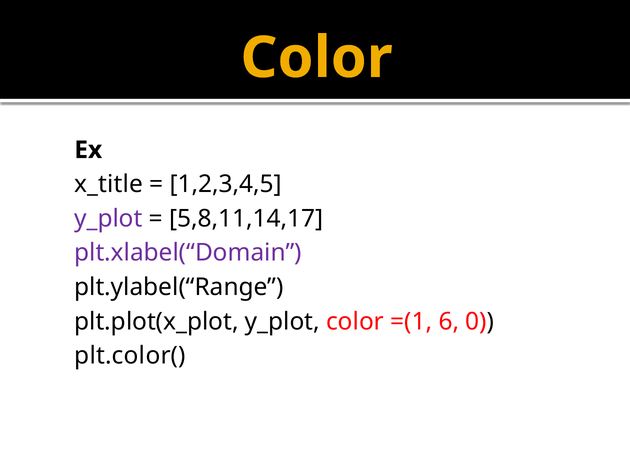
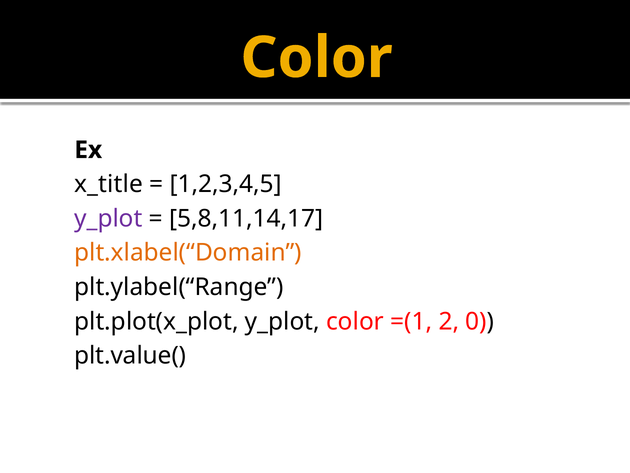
plt.xlabel(“Domain colour: purple -> orange (188, 253)
6: 6 -> 2 (449, 321)
plt.color(: plt.color( -> plt.value( (130, 355)
